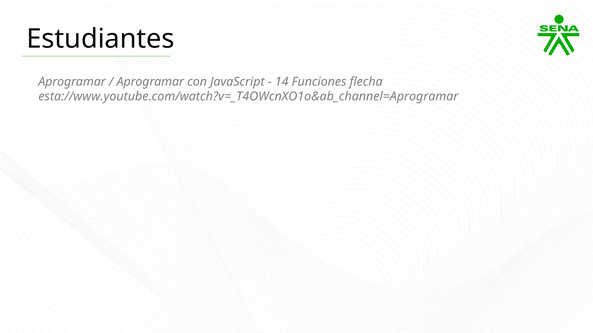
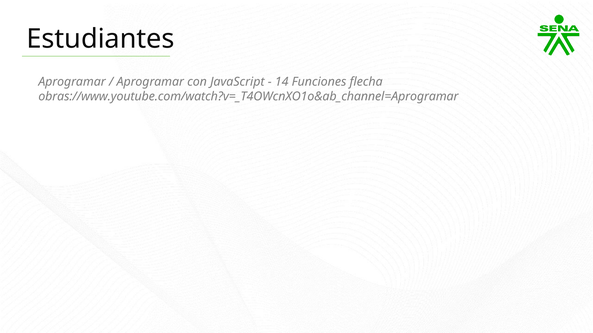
esta://www.youtube.com/watch?v=_T4OWcnXO1o&ab_channel=Aprogramar: esta://www.youtube.com/watch?v=_T4OWcnXO1o&ab_channel=Aprogramar -> obras://www.youtube.com/watch?v=_T4OWcnXO1o&ab_channel=Aprogramar (248, 97)
